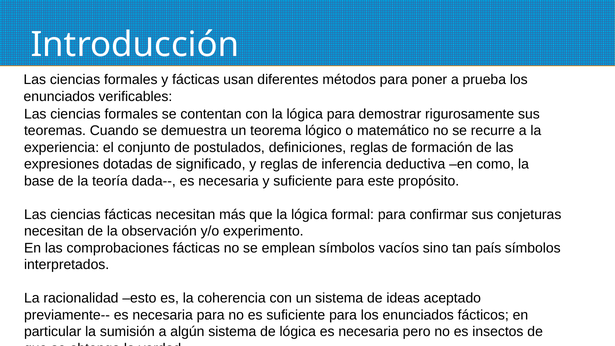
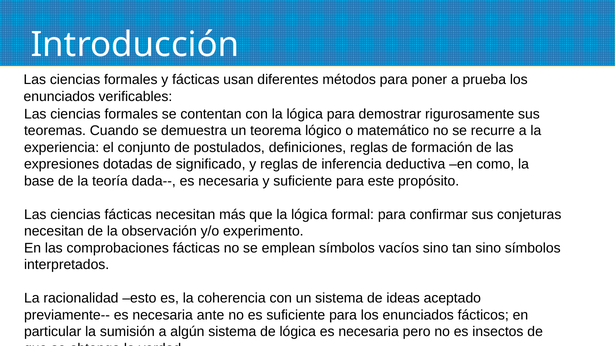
tan país: país -> sino (488, 248)
necesaria para: para -> ante (211, 315)
